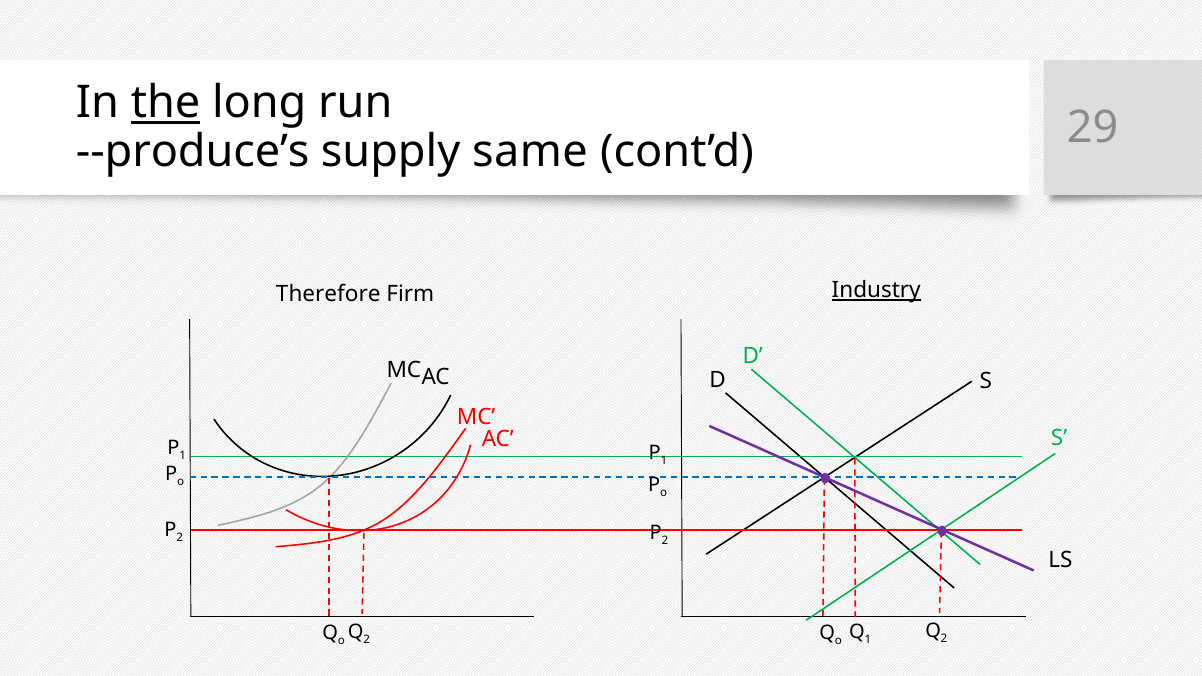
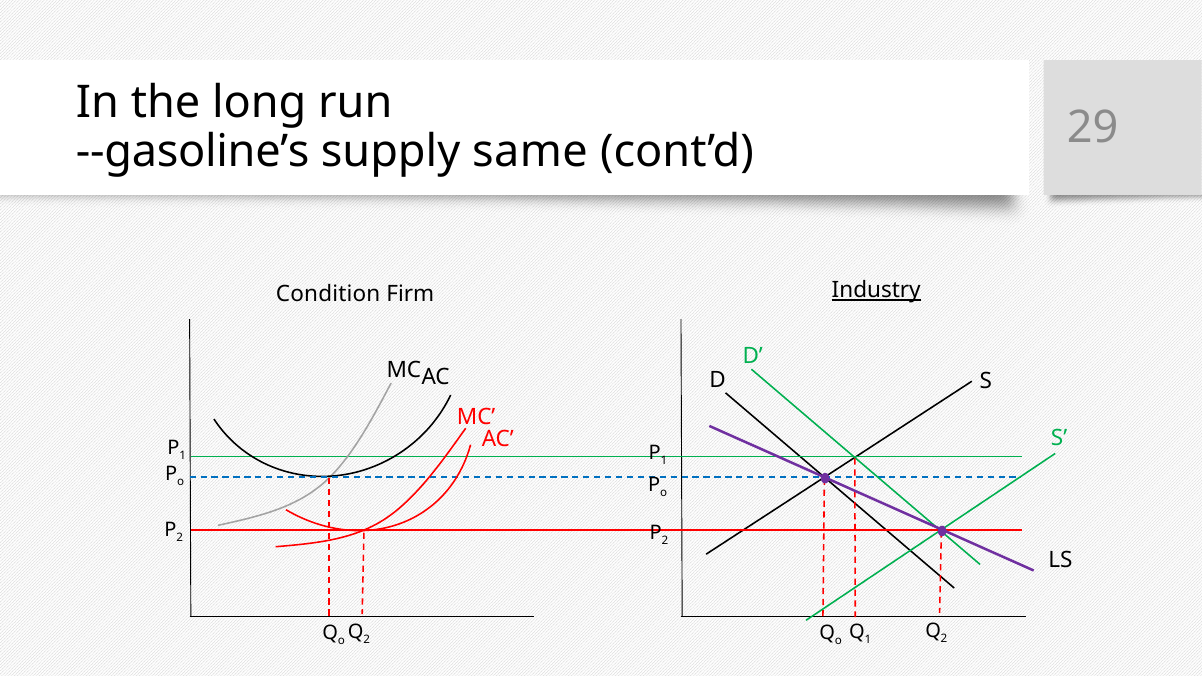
the underline: present -> none (166, 103)
--produce’s: --produce’s -> --gasoline’s (193, 152)
Therefore: Therefore -> Condition (328, 294)
